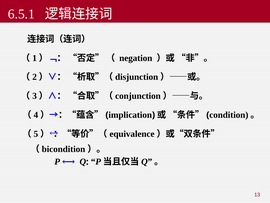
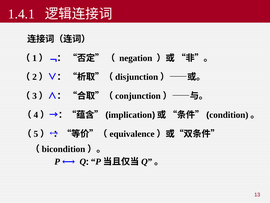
6.5.1: 6.5.1 -> 1.4.1 (21, 14)
